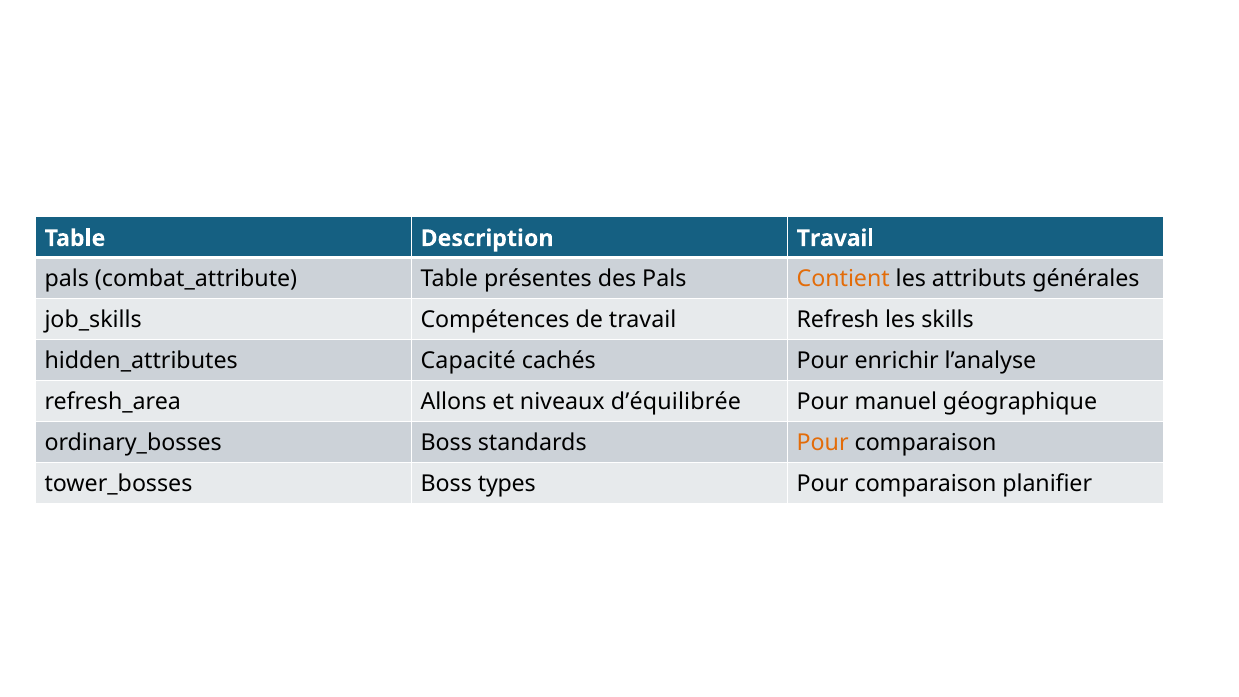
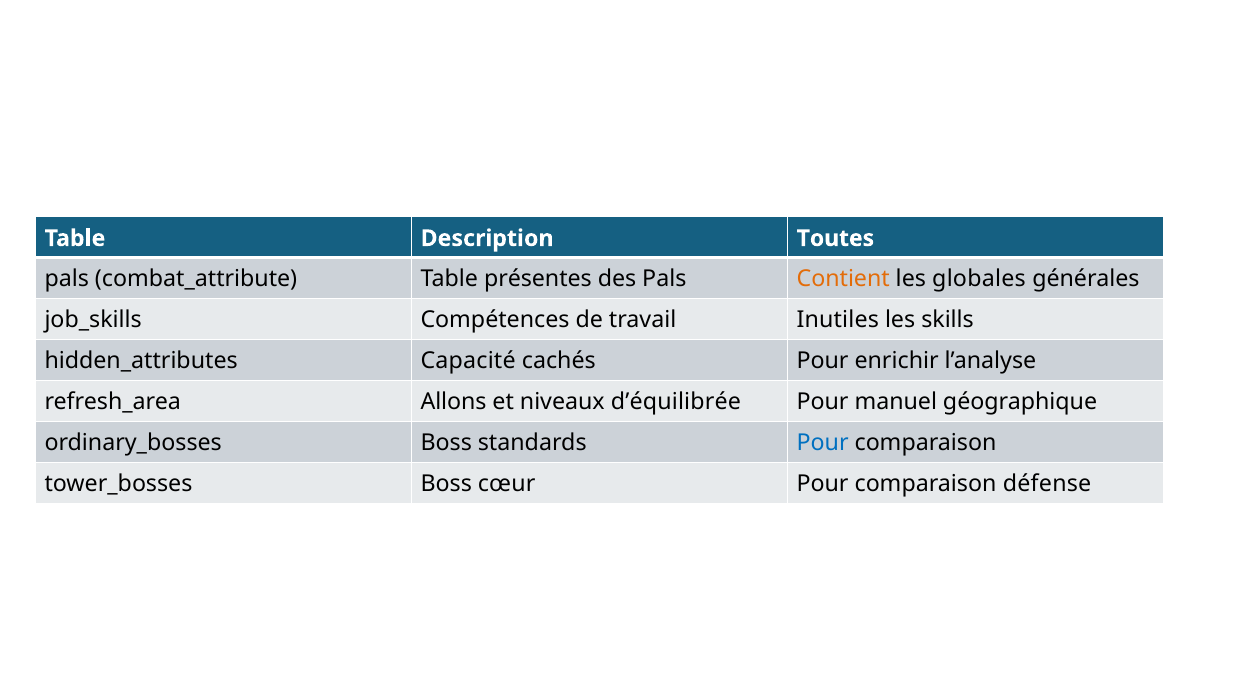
Description Travail: Travail -> Toutes (835, 238)
attributs: attributs -> globales (979, 279)
Refresh: Refresh -> Inutiles (838, 320)
Pour colour: orange -> blue (823, 443)
types: types -> cœur (507, 484)
planifier: planifier -> défense (1047, 484)
